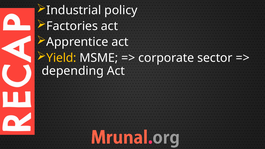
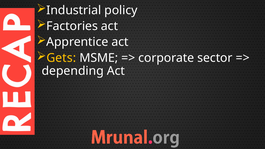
Yield: Yield -> Gets (61, 58)
